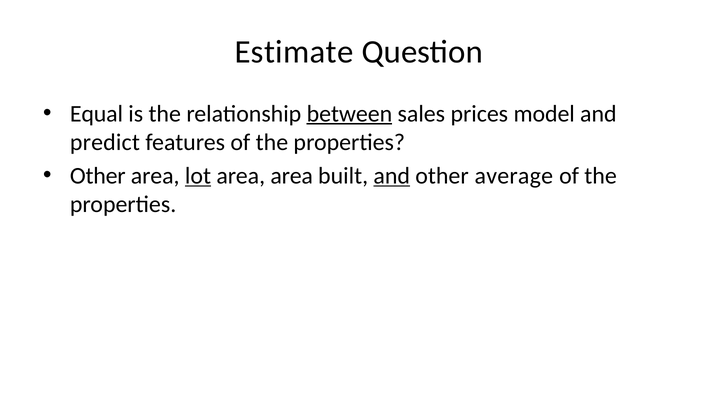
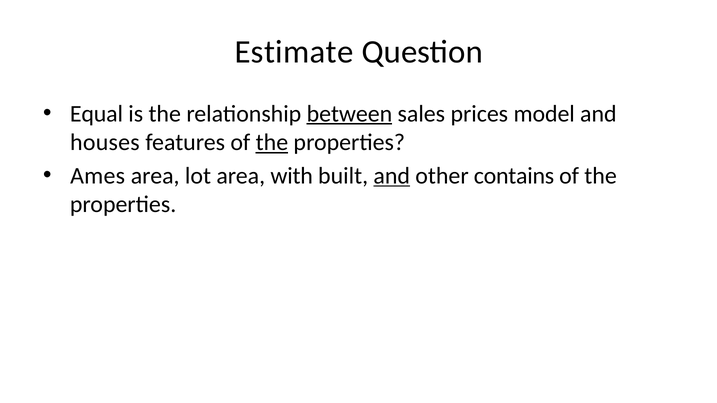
predict: predict -> houses (105, 142)
the underline: none -> present (272, 142)
Other: Other -> Ames (98, 176)
lot underline: present -> none (198, 176)
area area: area -> with (292, 176)
average: average -> contains (514, 176)
